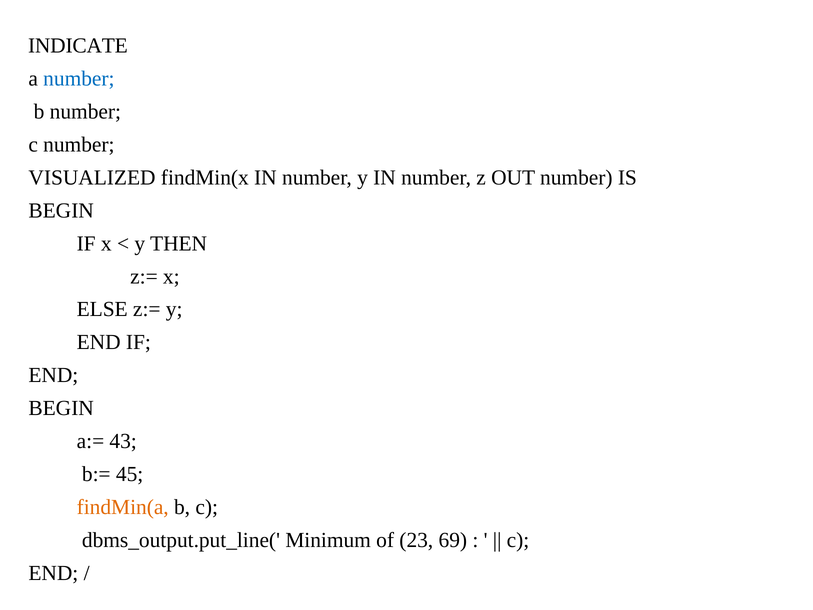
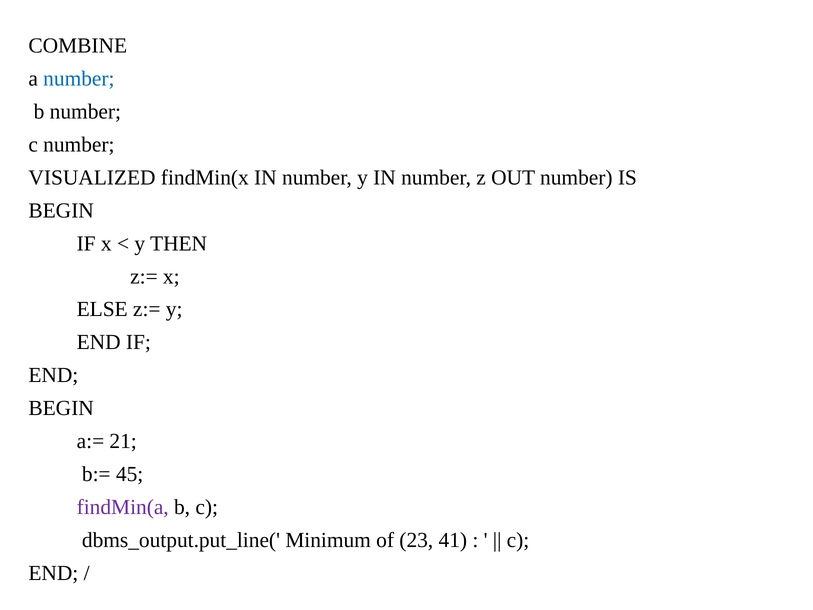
INDICATE: INDICATE -> COMBINE (78, 46)
43: 43 -> 21 (123, 441)
findMin(a colour: orange -> purple (123, 507)
69: 69 -> 41 (453, 540)
